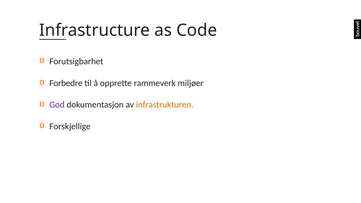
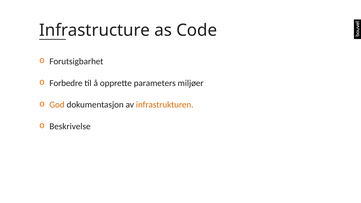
rammeverk: rammeverk -> parameters (155, 83)
God colour: purple -> orange (57, 105)
Forskjellige: Forskjellige -> Beskrivelse (70, 126)
